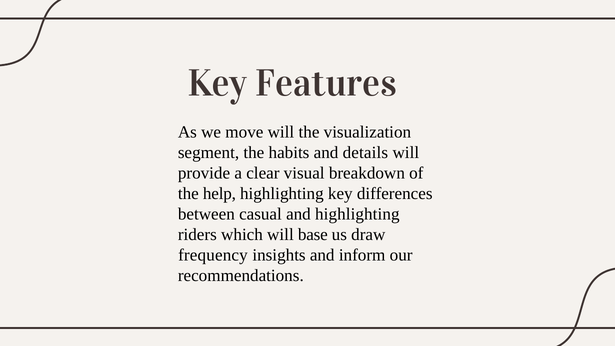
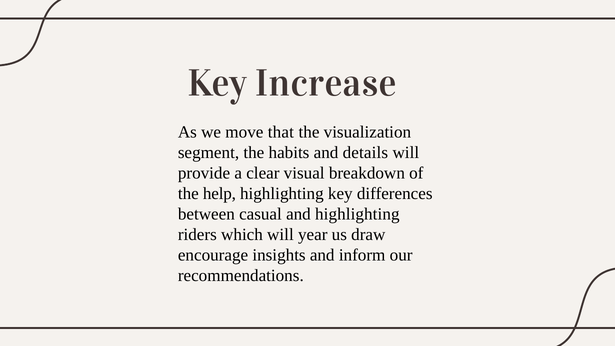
Features: Features -> Increase (326, 83)
move will: will -> that (281, 132)
base: base -> year (313, 235)
frequency: frequency -> encourage (213, 255)
